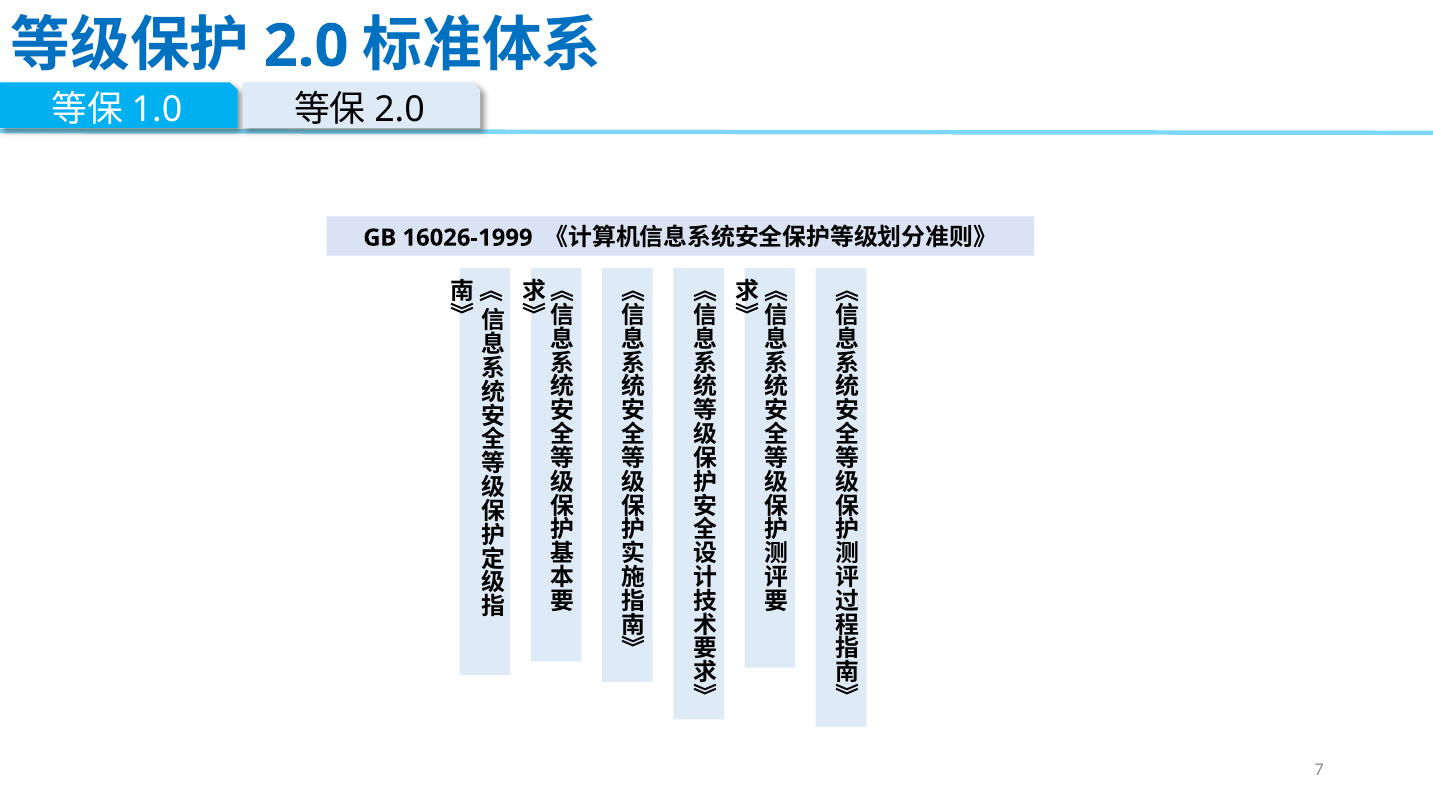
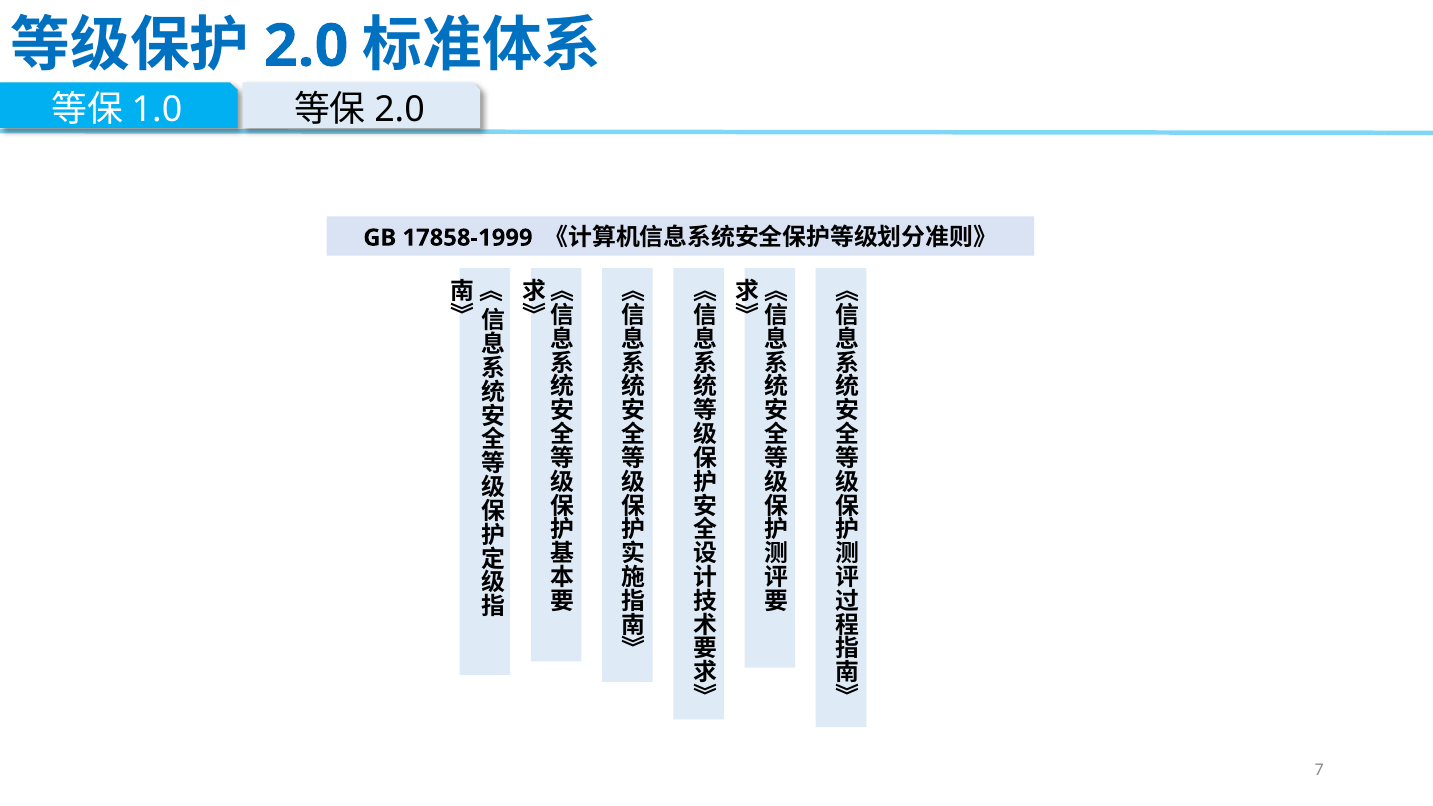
16026-1999: 16026-1999 -> 17858-1999 (468, 238)
